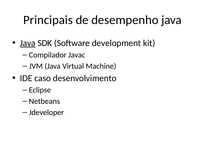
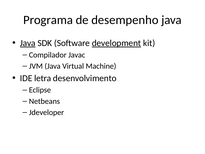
Principais: Principais -> Programa (48, 20)
development underline: none -> present (116, 43)
caso: caso -> letra (43, 78)
